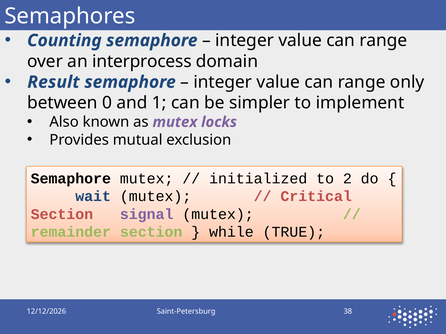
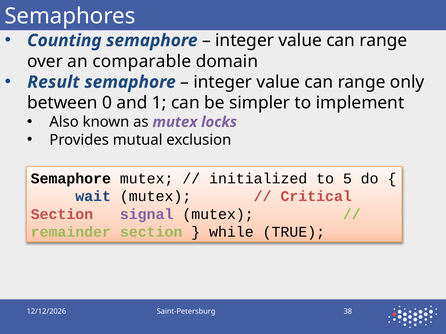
interprocess: interprocess -> comparable (142, 61)
2: 2 -> 5 (347, 179)
